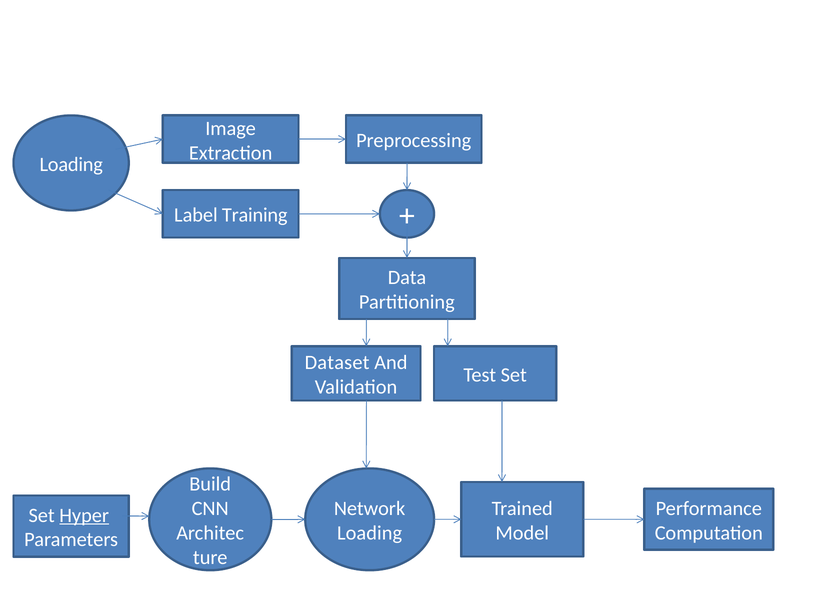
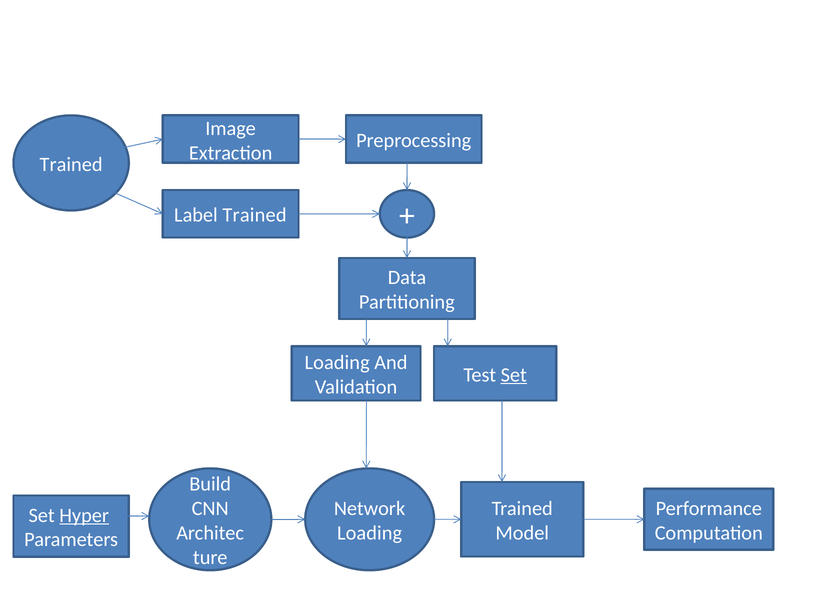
Loading: Loading -> Trained (71, 164)
Label Training: Training -> Trained (255, 215)
Dataset: Dataset -> Loading (337, 362)
Set underline: none -> present (514, 374)
